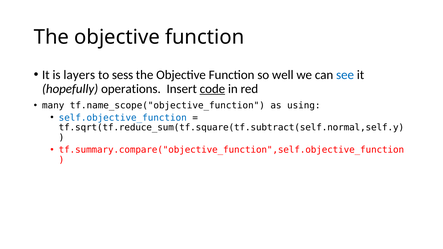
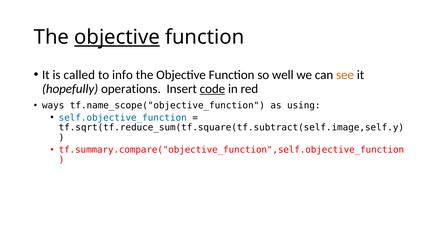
objective underline: none -> present (117, 37)
layers: layers -> called (79, 75)
sess: sess -> info (122, 75)
see colour: blue -> orange (345, 75)
many: many -> ways (53, 105)
tf.sqrt(tf.reduce_sum(tf.square(tf.subtract(self.normal,self.y: tf.sqrt(tf.reduce_sum(tf.square(tf.subtract(self.normal,self.y -> tf.sqrt(tf.reduce_sum(tf.square(tf.subtract(self.image,self.y (231, 128)
